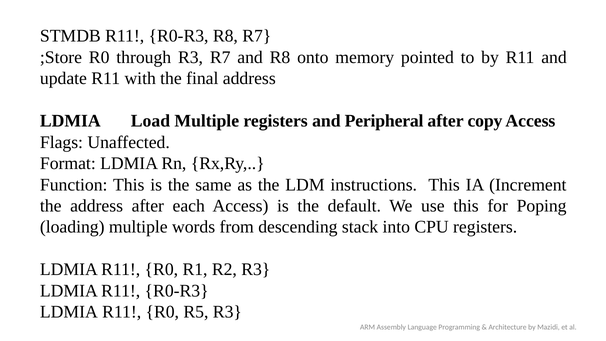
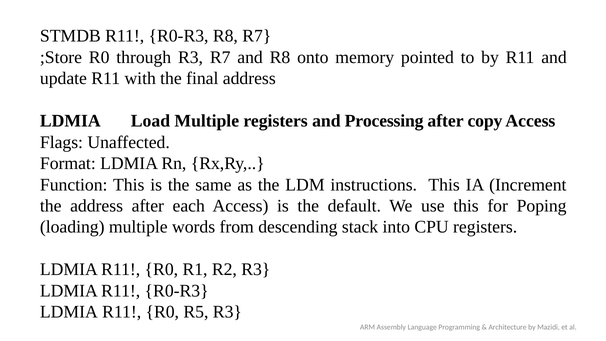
Peripheral: Peripheral -> Processing (384, 121)
